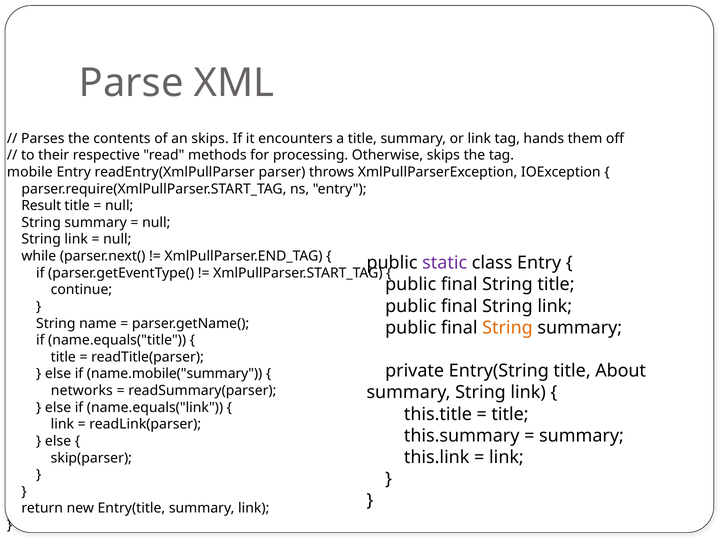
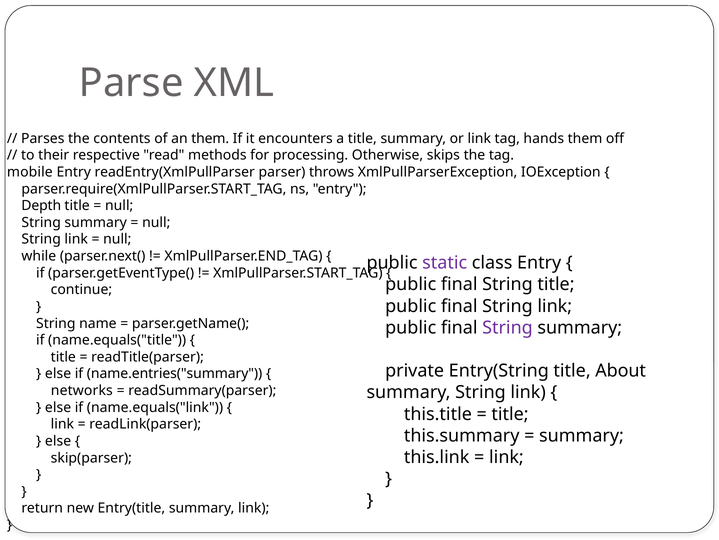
an skips: skips -> them (210, 138)
Result: Result -> Depth (41, 205)
String colour: orange -> purple (508, 327)
name.mobile("summary: name.mobile("summary -> name.entries("summary (175, 373)
